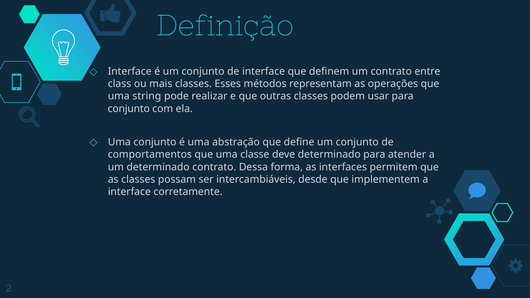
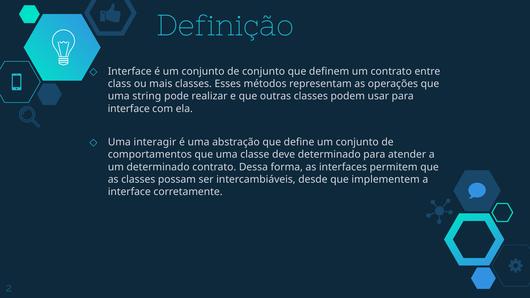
de interface: interface -> conjunto (264, 72)
conjunto: conjunto -> interface (129, 109)
Uma conjunto: conjunto -> interagir (155, 142)
